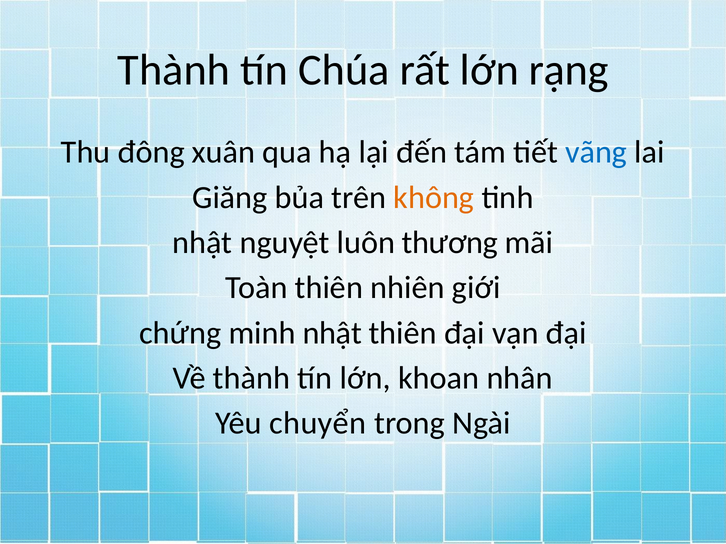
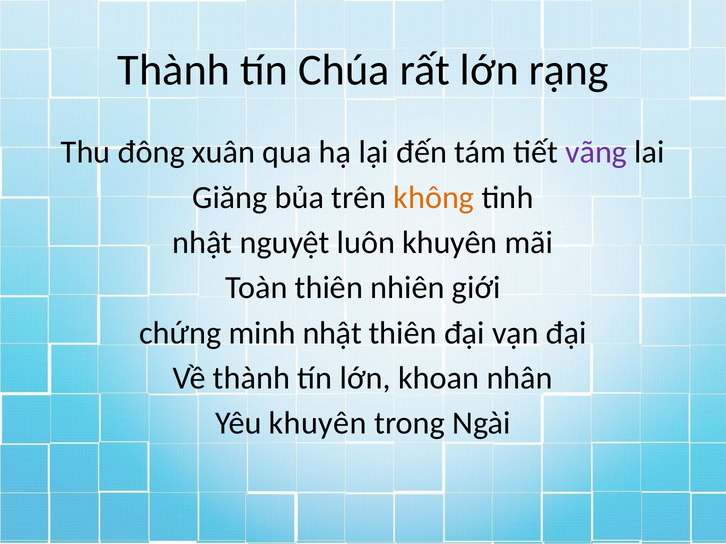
vãng colour: blue -> purple (596, 152)
luôn thương: thương -> khuyên (450, 243)
Yêu chuyển: chuyển -> khuyên (318, 424)
